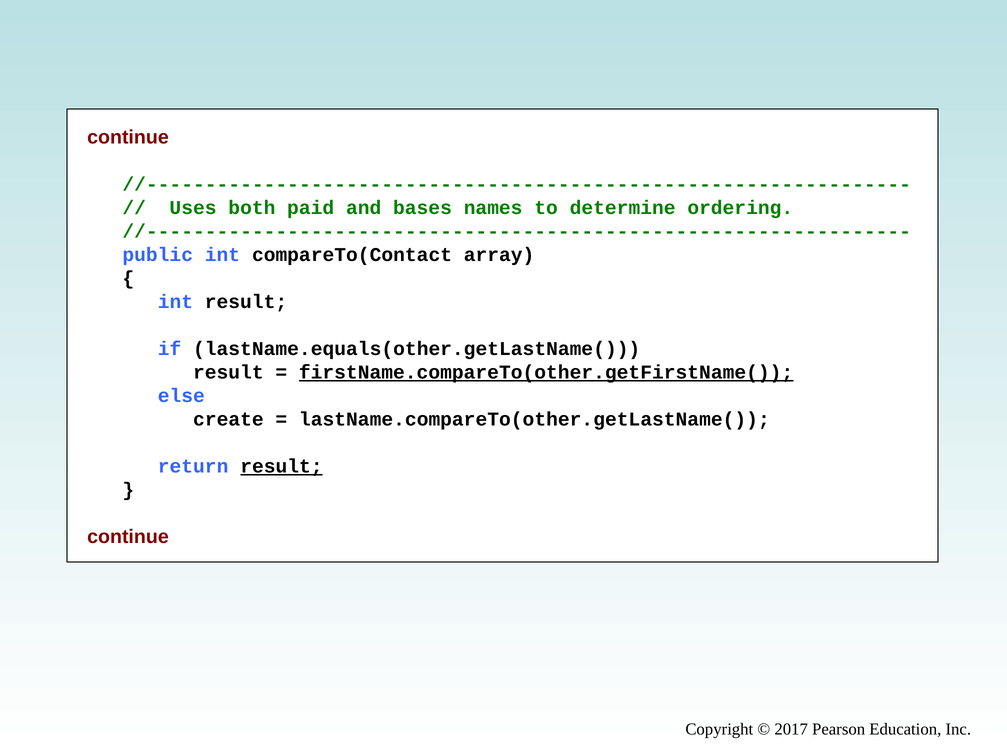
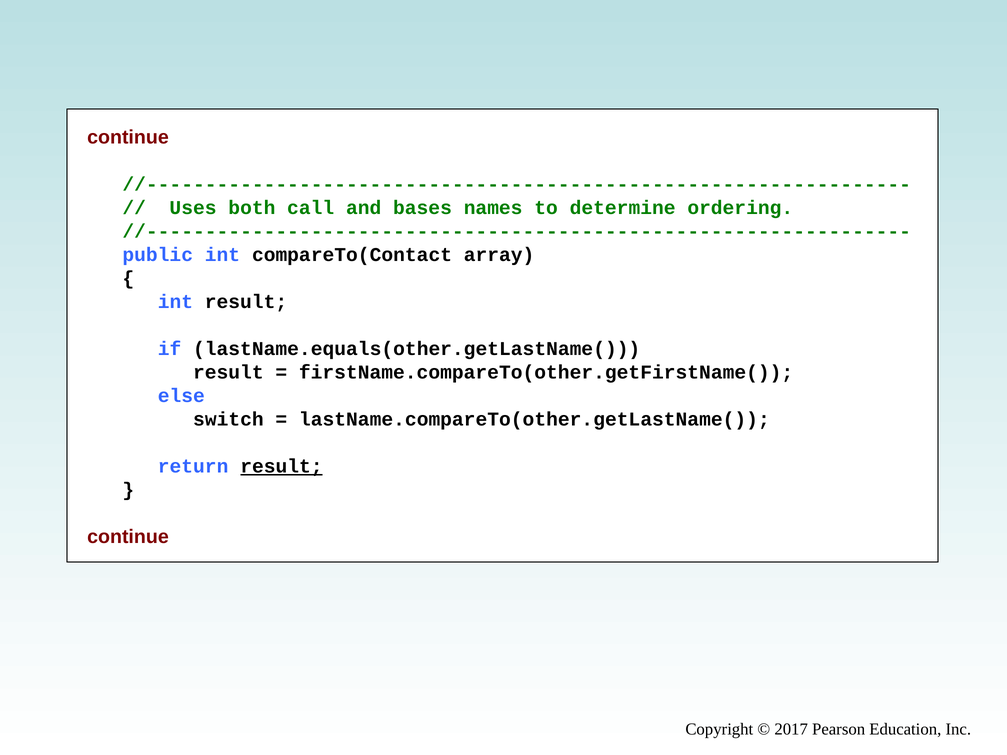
paid: paid -> call (311, 208)
firstName.compareTo(other.getFirstName( underline: present -> none (546, 372)
create: create -> switch (228, 419)
